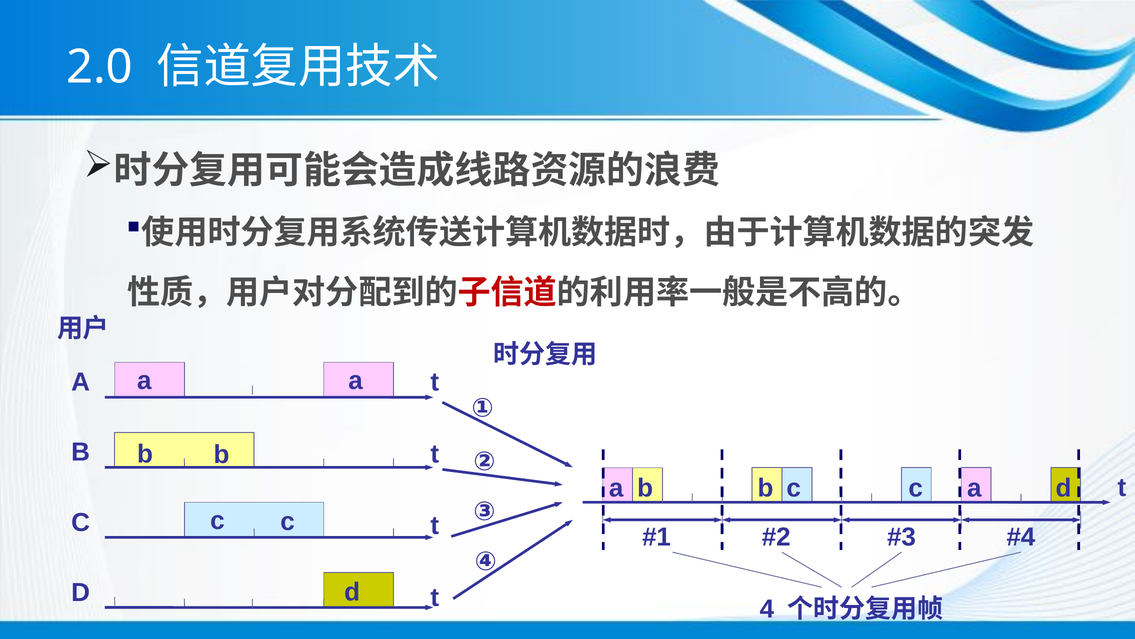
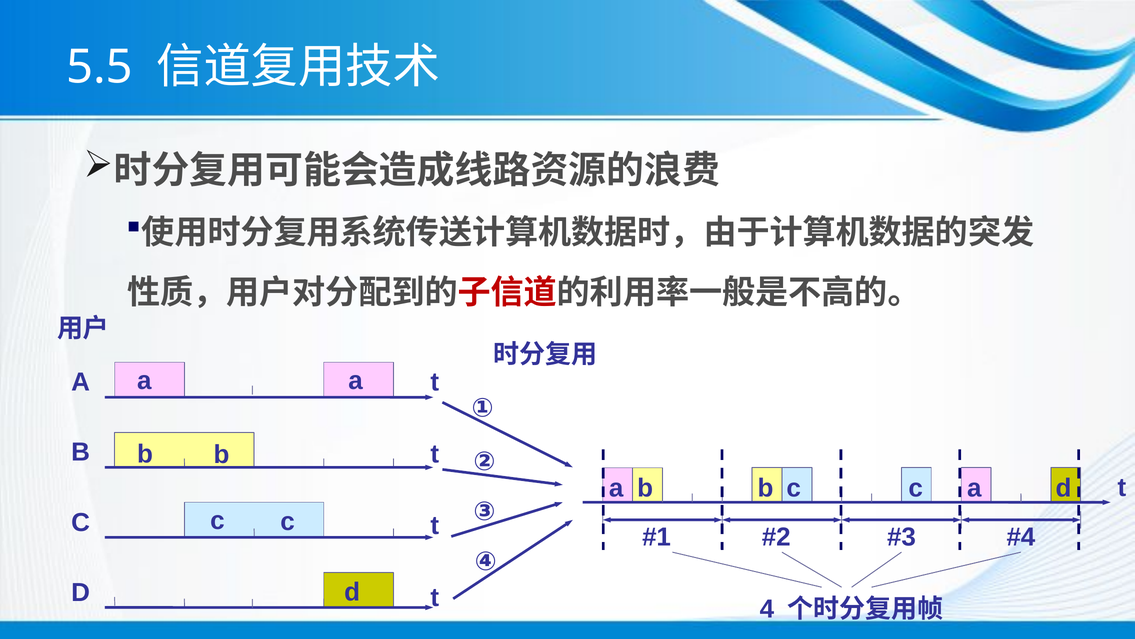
2.0: 2.0 -> 5.5 (99, 67)
